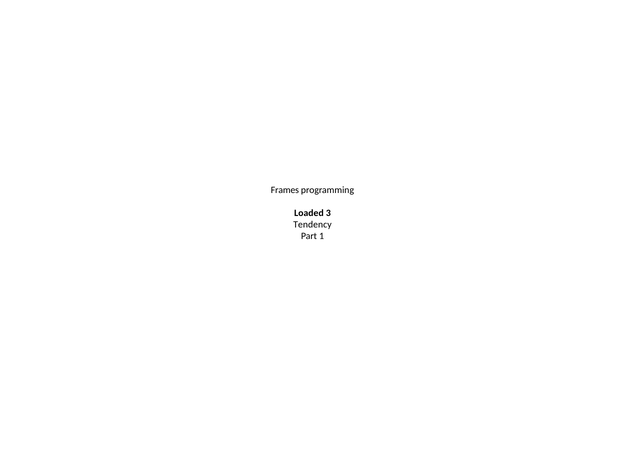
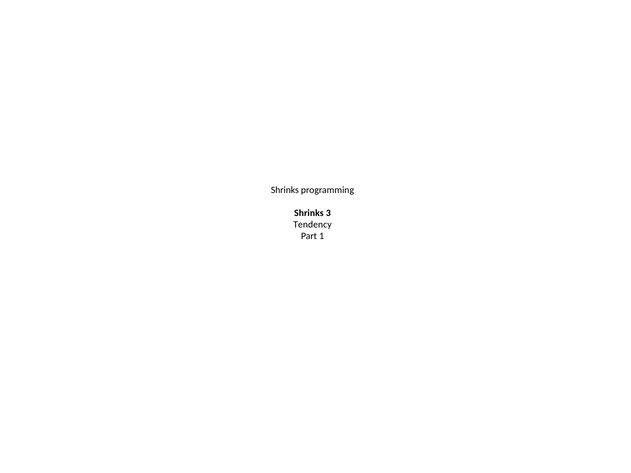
Frames: Frames -> Shrinks (285, 190)
Loaded: Loaded -> Shrinks (309, 213)
